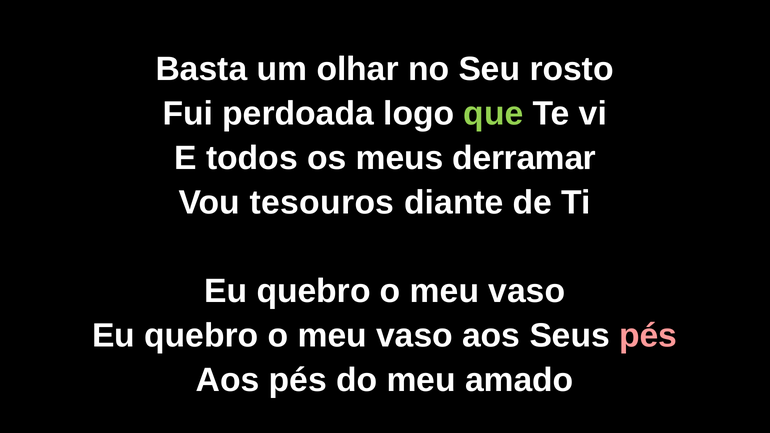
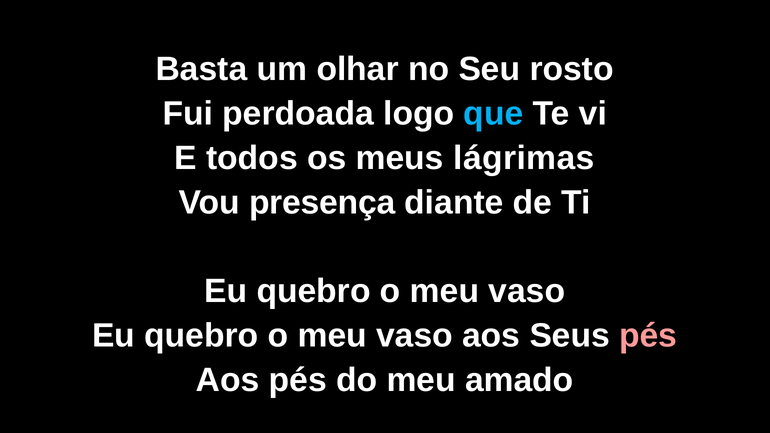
que colour: light green -> light blue (493, 114)
derramar: derramar -> lágrimas (524, 158)
tesouros: tesouros -> presença (322, 203)
